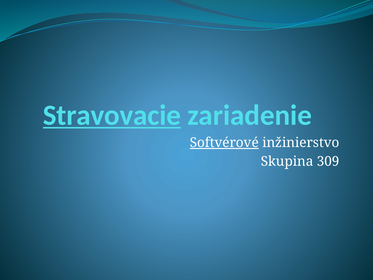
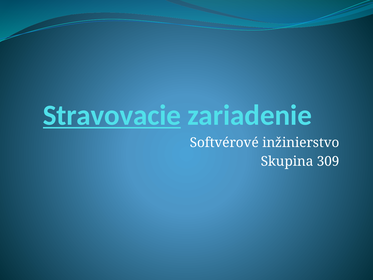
Softvérové underline: present -> none (224, 143)
